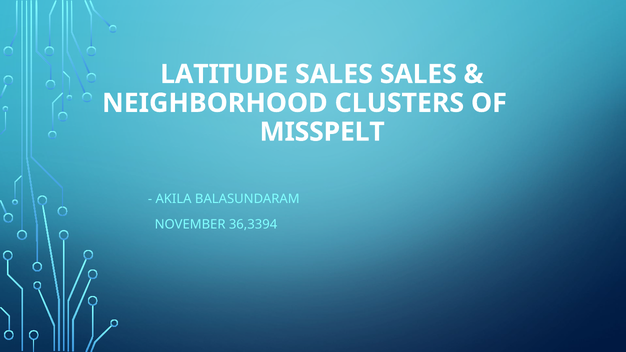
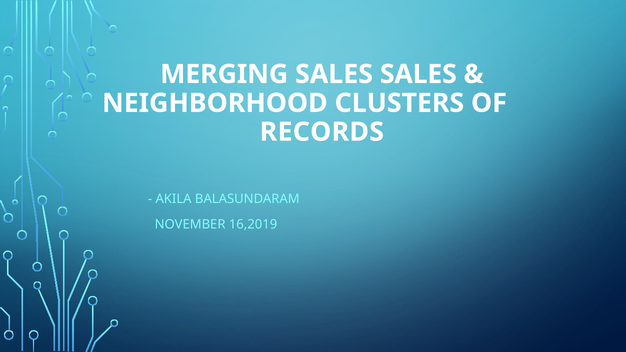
LATITUDE: LATITUDE -> MERGING (224, 74)
MISSPELT: MISSPELT -> RECORDS (322, 132)
36,3394: 36,3394 -> 16,2019 (253, 224)
